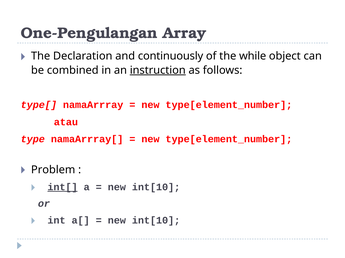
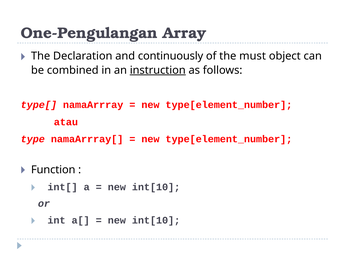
while: while -> must (253, 56)
Problem: Problem -> Function (53, 170)
int[ underline: present -> none (63, 188)
